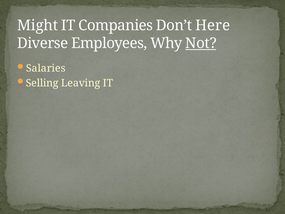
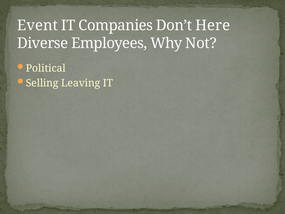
Might: Might -> Event (38, 25)
Not underline: present -> none (201, 43)
Salaries: Salaries -> Political (46, 68)
